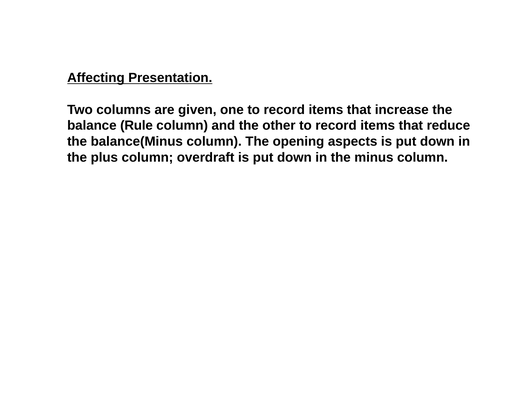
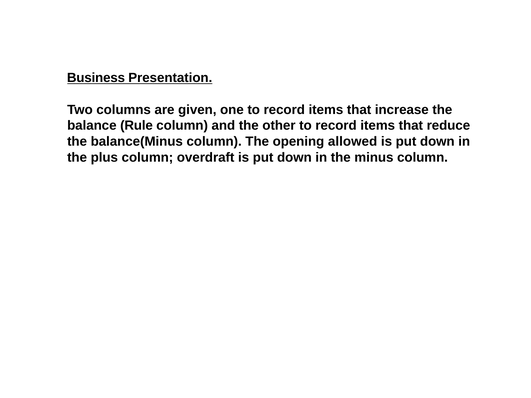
Affecting: Affecting -> Business (96, 78)
aspects: aspects -> allowed (353, 142)
